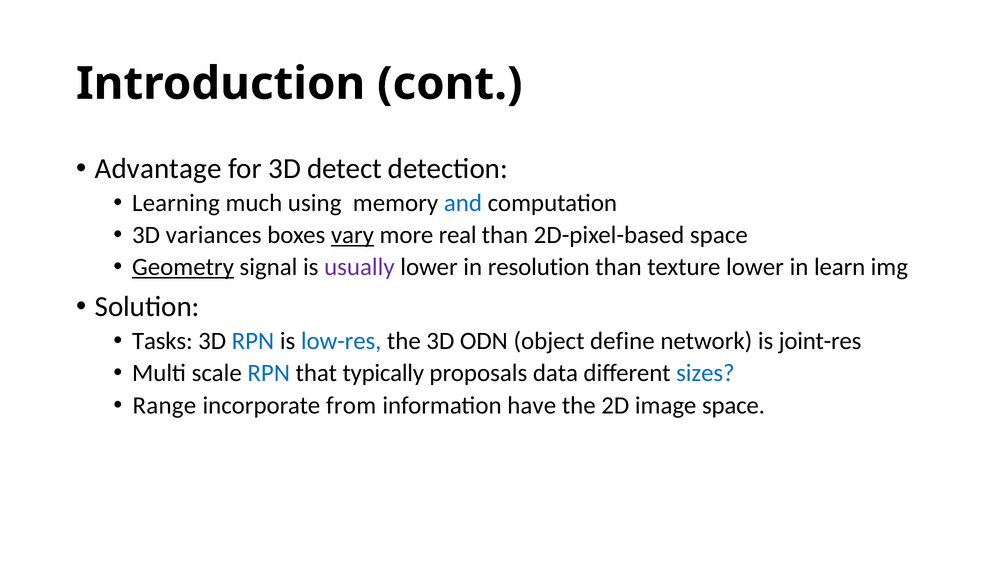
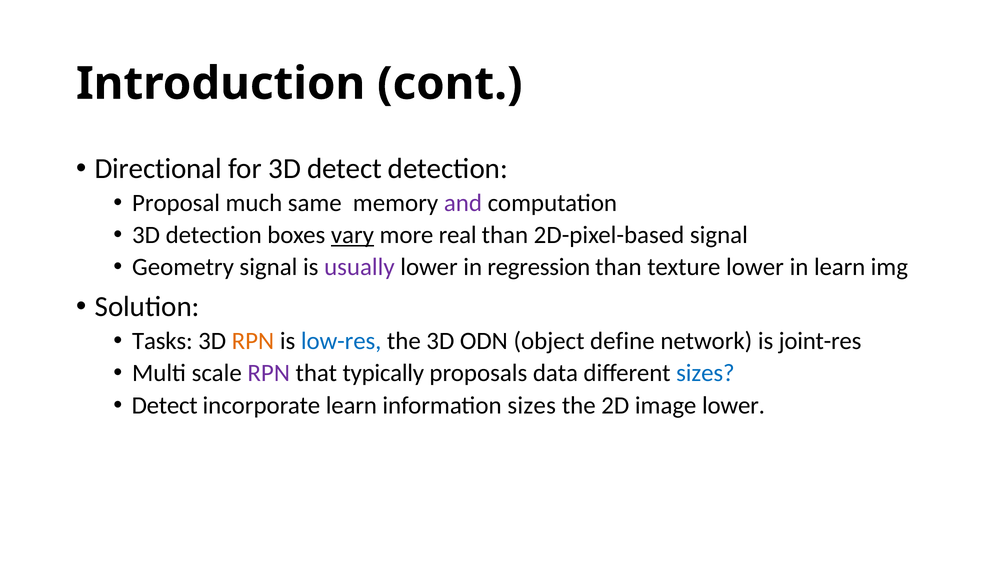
Advantage: Advantage -> Directional (158, 169)
Learning: Learning -> Proposal (176, 203)
using: using -> same (315, 203)
and colour: blue -> purple (463, 203)
3D variances: variances -> detection (214, 235)
2D-pixel-based space: space -> signal (719, 235)
Geometry underline: present -> none (183, 267)
resolution: resolution -> regression (539, 267)
RPN colour: blue -> orange (253, 341)
RPN colour: blue -> purple (269, 373)
Range: Range -> Detect (165, 405)
incorporate from: from -> learn (351, 405)
information have: have -> sizes (532, 405)
image space: space -> lower (733, 405)
